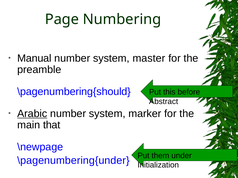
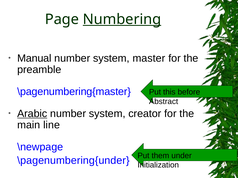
Numbering underline: none -> present (122, 19)
\pagenumbering{should: \pagenumbering{should -> \pagenumbering{master (74, 92)
marker: marker -> creator (145, 114)
that: that -> line (52, 125)
